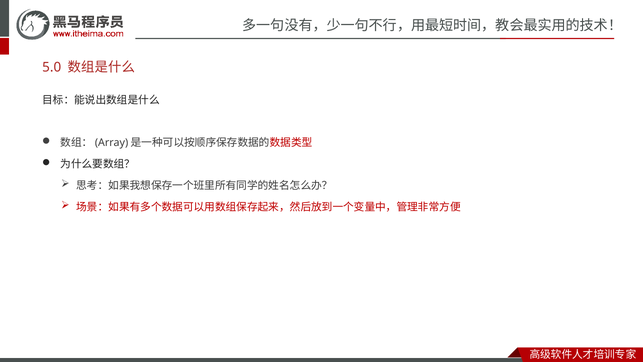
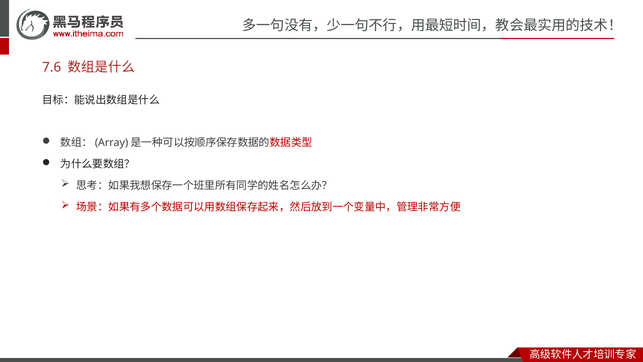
5.0: 5.0 -> 7.6 (52, 67)
